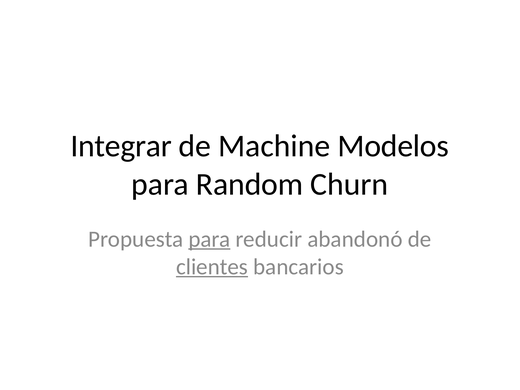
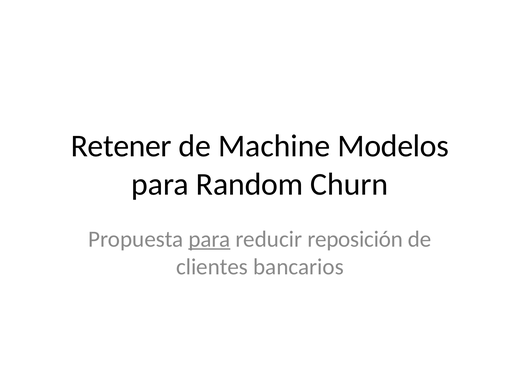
Integrar: Integrar -> Retener (121, 146)
abandonó: abandonó -> reposición (355, 239)
clientes underline: present -> none (212, 267)
